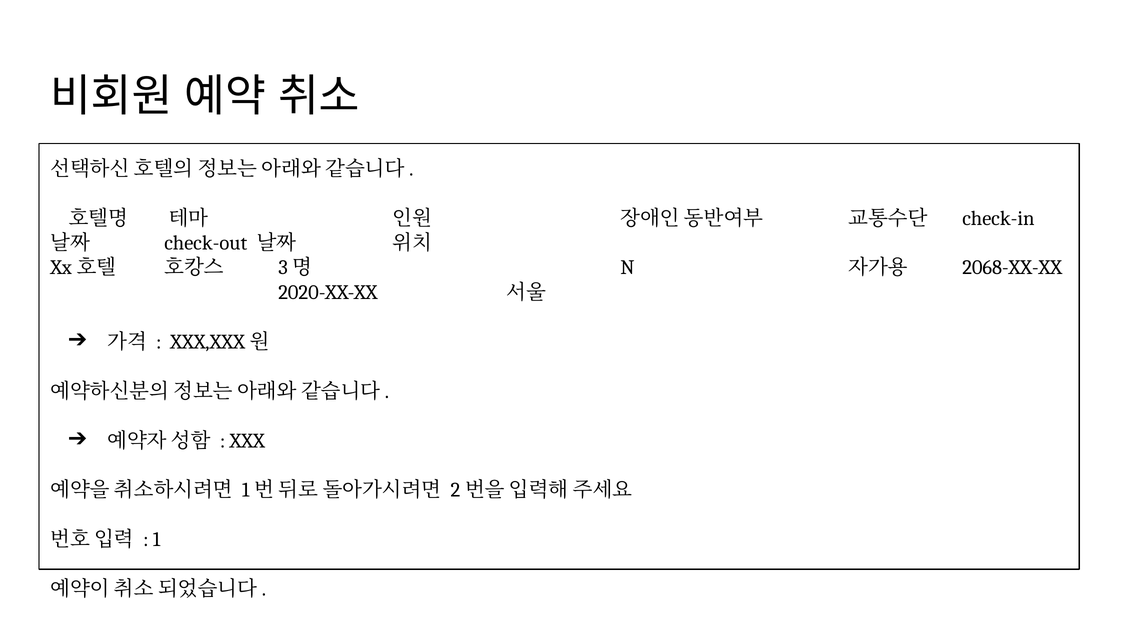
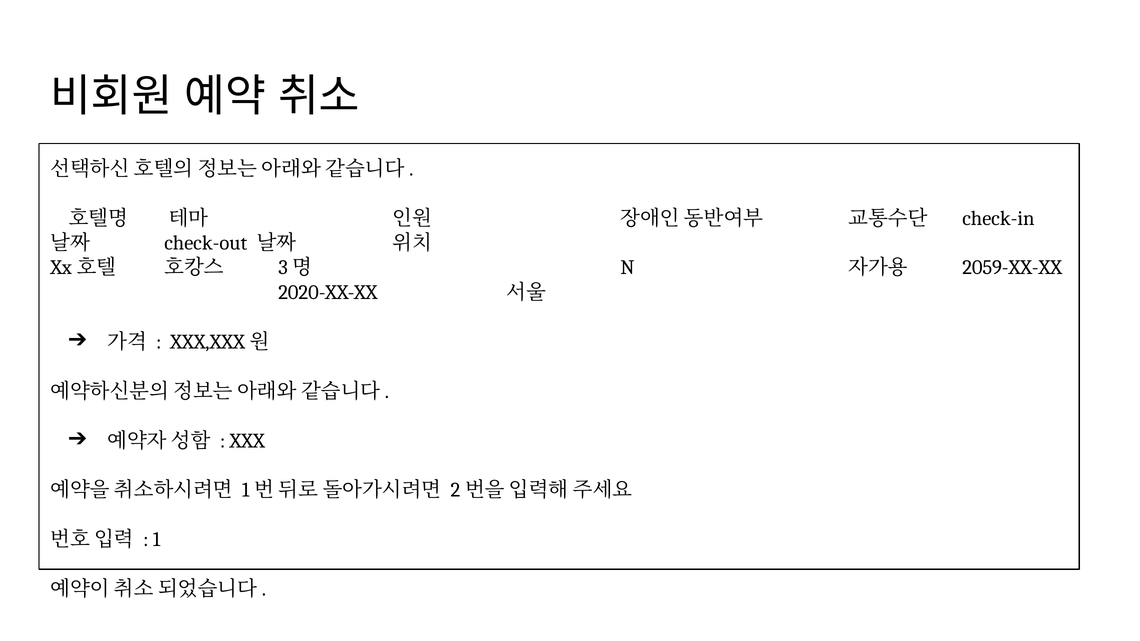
2068-XX-XX: 2068-XX-XX -> 2059-XX-XX (1012, 268)
